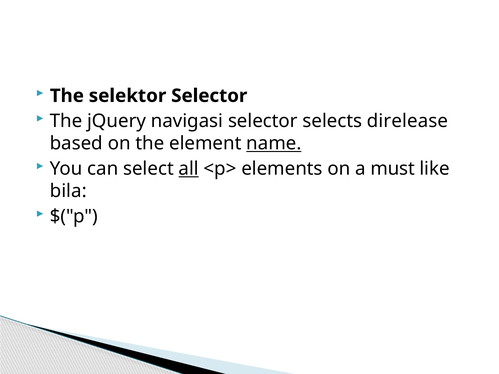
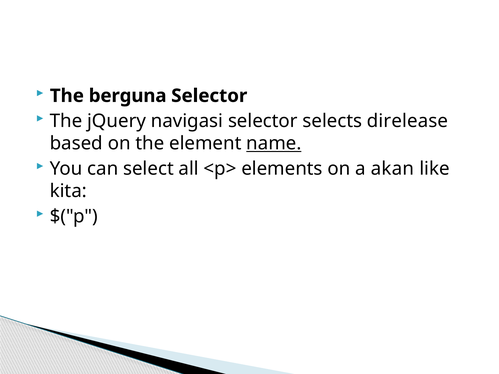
selektor: selektor -> berguna (128, 96)
all underline: present -> none (189, 169)
must: must -> akan (393, 169)
bila: bila -> kita (68, 191)
